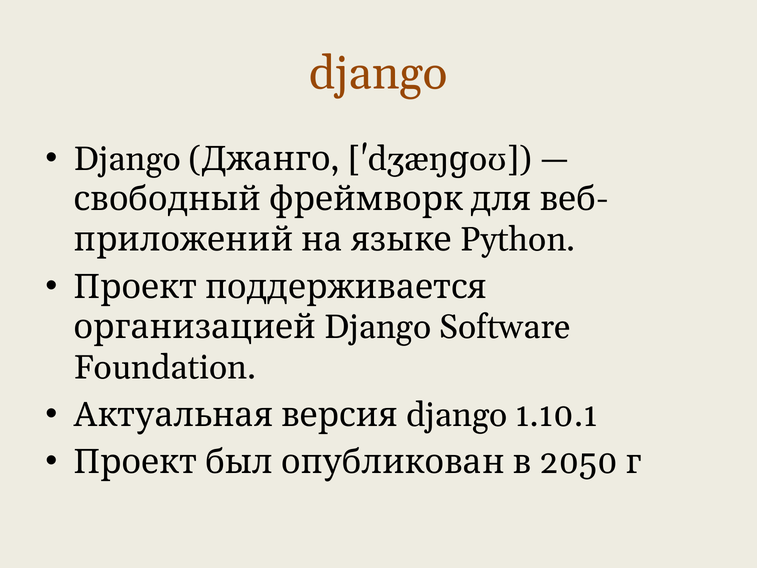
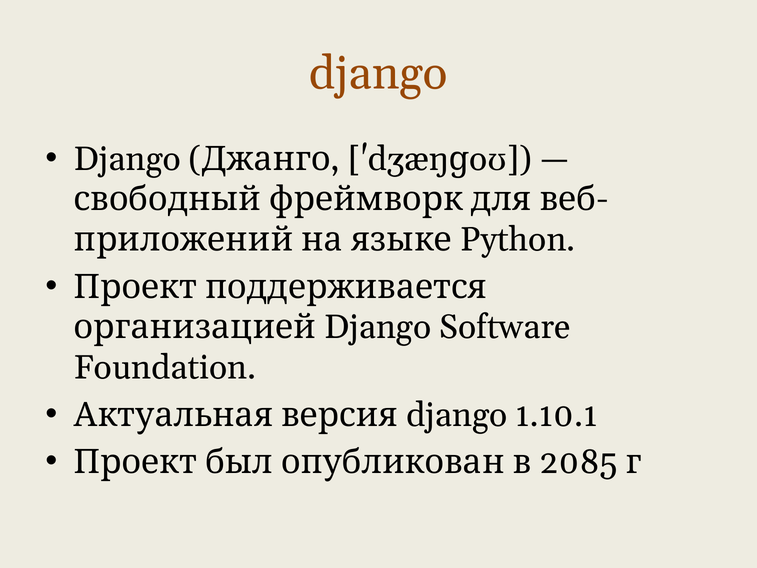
2050: 2050 -> 2085 (579, 462)
